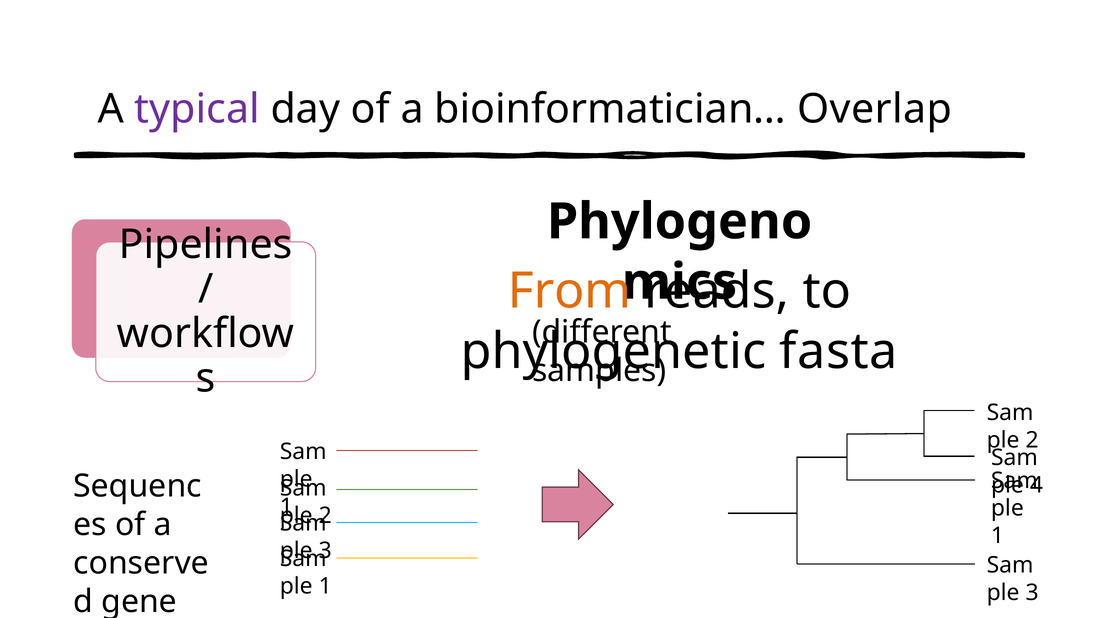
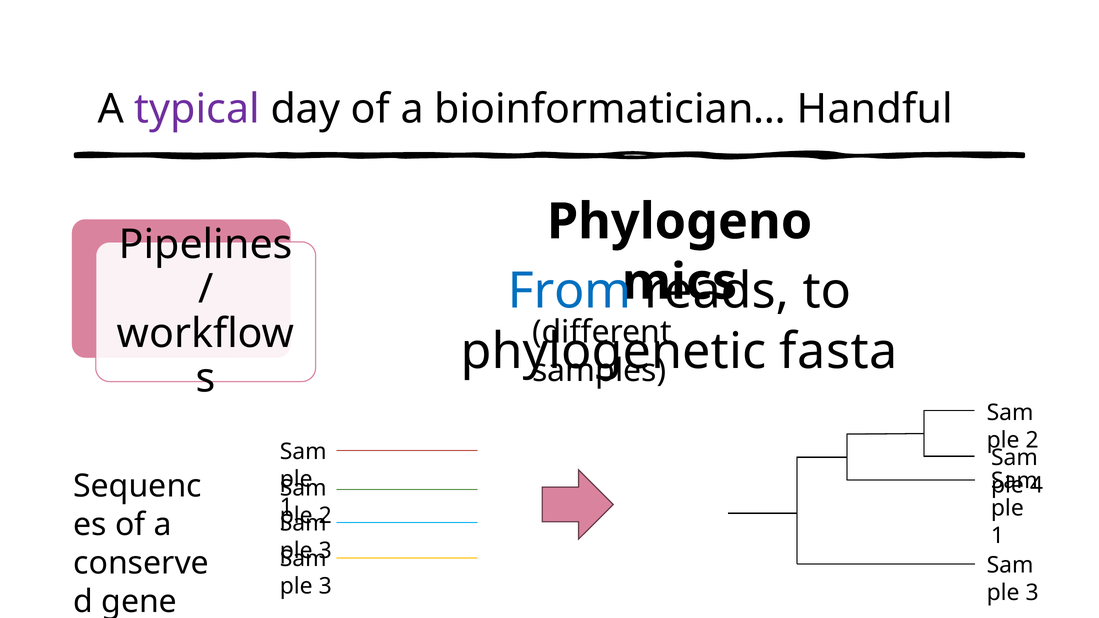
Overlap: Overlap -> Handful (875, 109)
From colour: orange -> blue (570, 291)
1: 1 -> 3 (325, 586)
